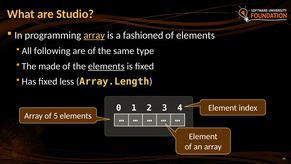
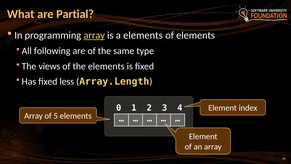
Studio: Studio -> Partial (75, 14)
a fashioned: fashioned -> elements (143, 35)
made: made -> views (49, 66)
elements underline: present -> none (106, 66)
